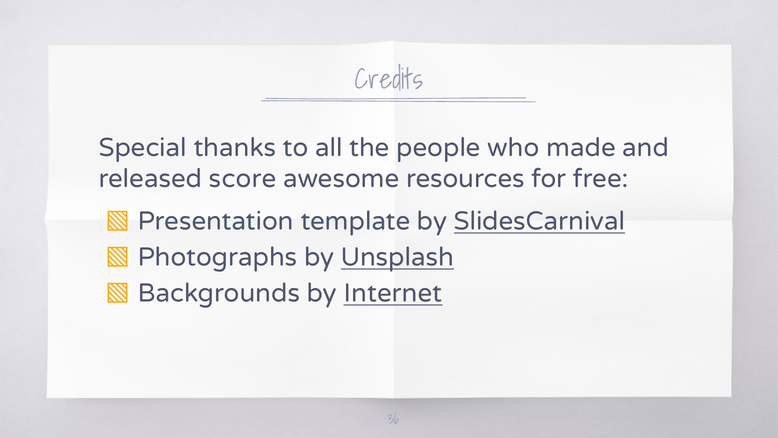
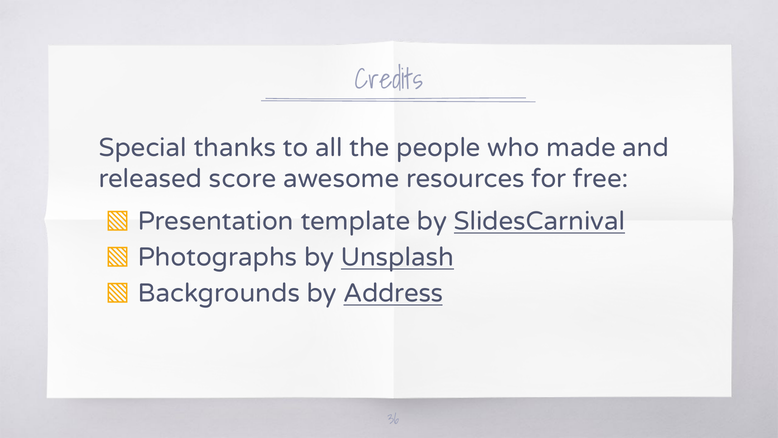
Internet: Internet -> Address (393, 293)
